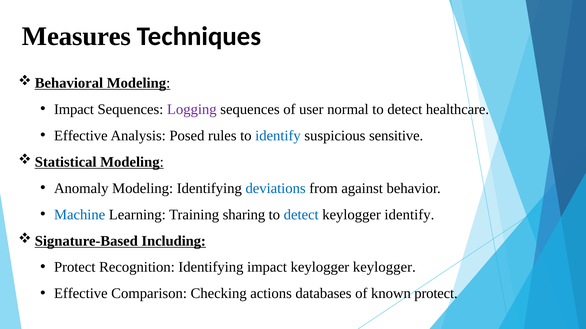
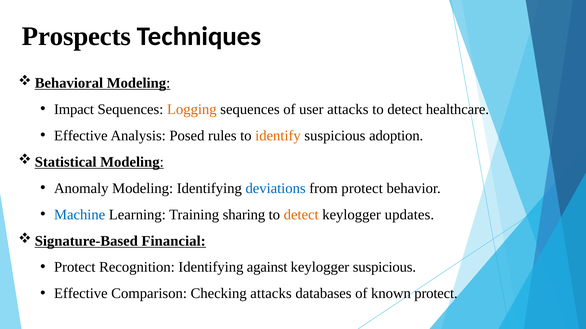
Measures: Measures -> Prospects (76, 37)
Logging colour: purple -> orange (192, 109)
user normal: normal -> attacks (348, 109)
identify colour: blue -> orange (278, 136)
sensitive: sensitive -> adoption (396, 136)
from against: against -> protect (362, 189)
detect colour: blue -> orange (301, 215)
keylogger identify: identify -> updates (409, 215)
Including: Including -> Financial (174, 241)
Identifying impact: impact -> against (267, 268)
keylogger keylogger: keylogger -> suspicious (384, 268)
Checking actions: actions -> attacks (271, 294)
